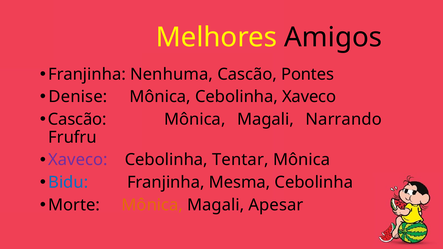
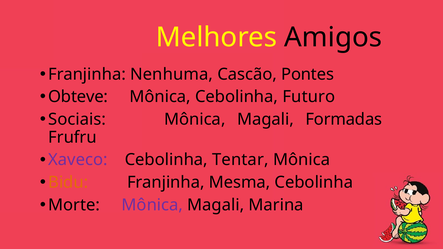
Denise: Denise -> Obteve (78, 97)
Cebolinha Xaveco: Xaveco -> Futuro (309, 97)
Cascão: Cascão -> Sociais (77, 119)
Narrando: Narrando -> Formadas (344, 119)
Bidu colour: blue -> orange (68, 182)
Mônica colour: orange -> purple (152, 205)
Apesar: Apesar -> Marina (276, 205)
